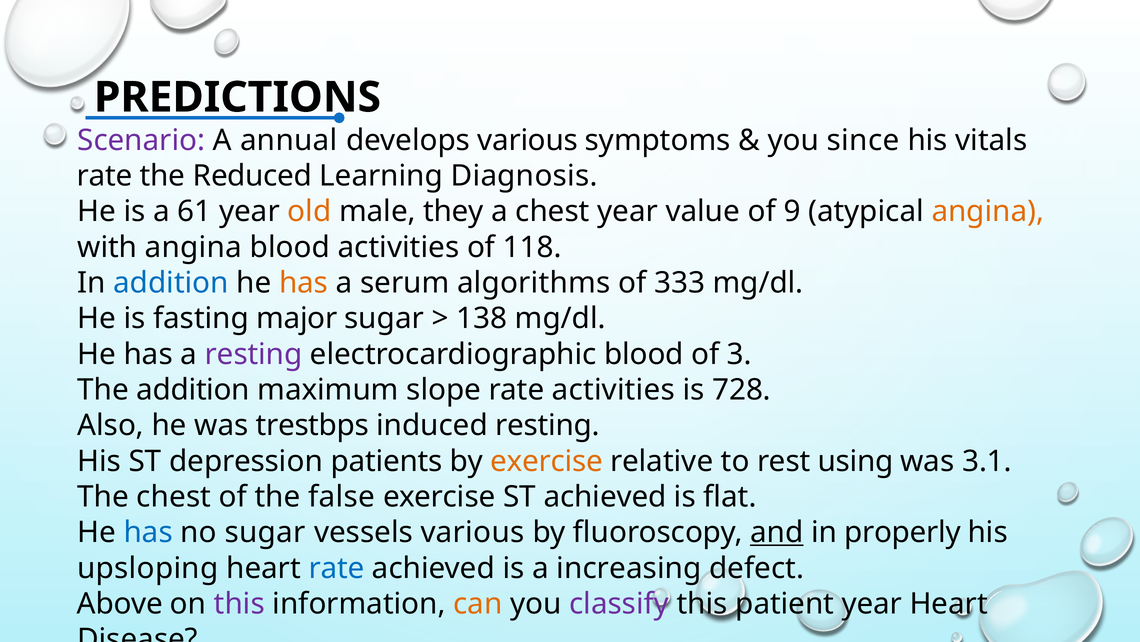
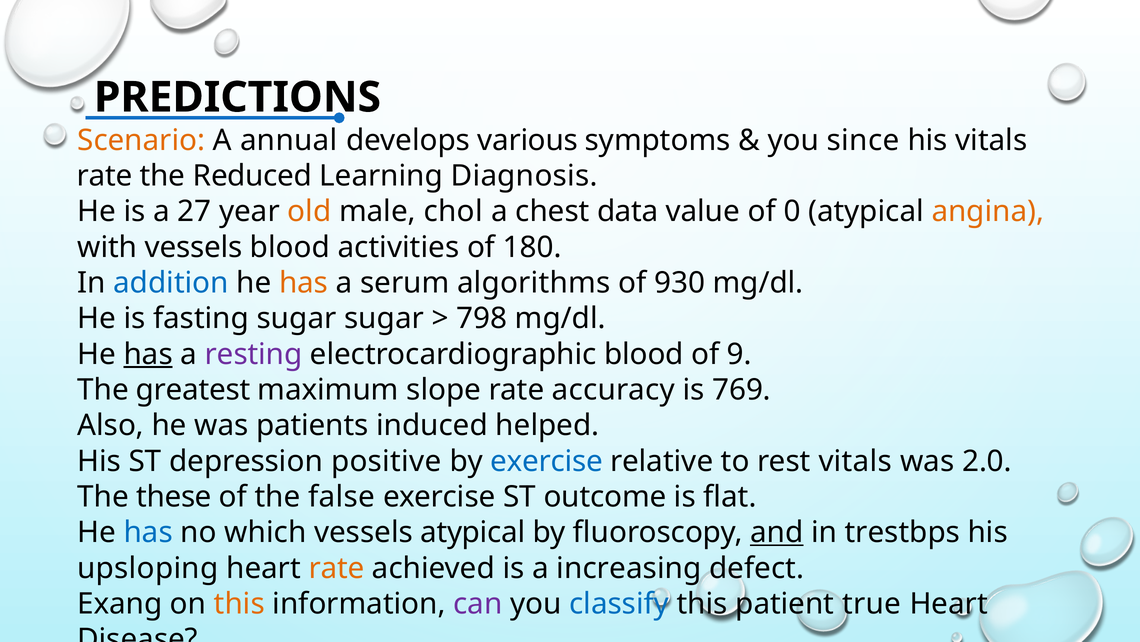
Scenario colour: purple -> orange (141, 140)
61: 61 -> 27 (194, 211)
they: they -> chol (453, 211)
chest year: year -> data (628, 211)
9: 9 -> 0 (792, 211)
with angina: angina -> vessels (194, 247)
118: 118 -> 180 (532, 247)
333: 333 -> 930 (680, 283)
fasting major: major -> sugar (297, 318)
138: 138 -> 798 (482, 318)
has underline: none -> present (148, 354)
3: 3 -> 9 (739, 354)
The addition: addition -> greatest (193, 389)
rate activities: activities -> accuracy (613, 389)
728: 728 -> 769 (742, 389)
trestbps: trestbps -> patients (312, 425)
induced resting: resting -> helped (547, 425)
patients: patients -> positive (386, 461)
exercise colour: orange -> blue (547, 461)
rest using: using -> vitals (855, 461)
3.1: 3.1 -> 2.0 (987, 461)
The chest: chest -> these (174, 496)
ST achieved: achieved -> outcome (605, 496)
no sugar: sugar -> which (265, 532)
vessels various: various -> atypical (473, 532)
properly: properly -> trestbps (902, 532)
rate colour: blue -> orange (337, 568)
Above: Above -> Exang (120, 603)
this colour: purple -> orange (239, 603)
can colour: orange -> purple (478, 603)
classify colour: purple -> blue (619, 603)
patient year: year -> true (872, 603)
